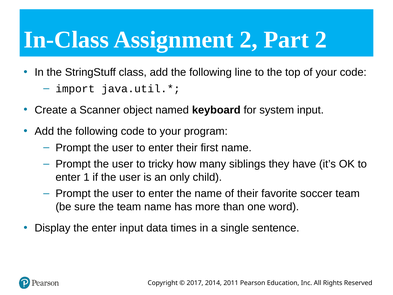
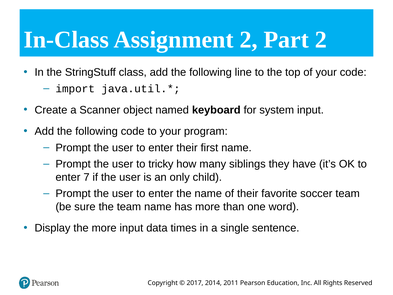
1: 1 -> 7 (86, 177)
the enter: enter -> more (104, 228)
